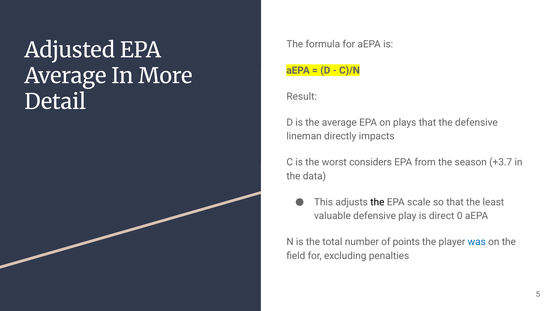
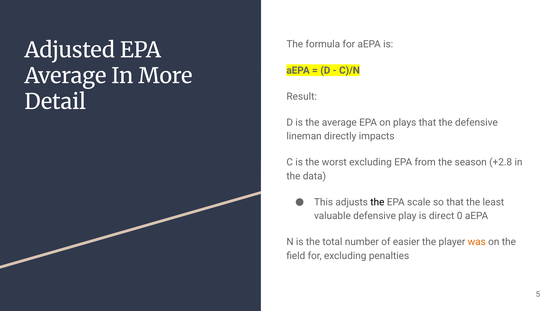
worst considers: considers -> excluding (370, 162)
+3.7: +3.7 -> +2.8 (501, 162)
points: points -> easier (406, 242)
was colour: blue -> orange (477, 242)
